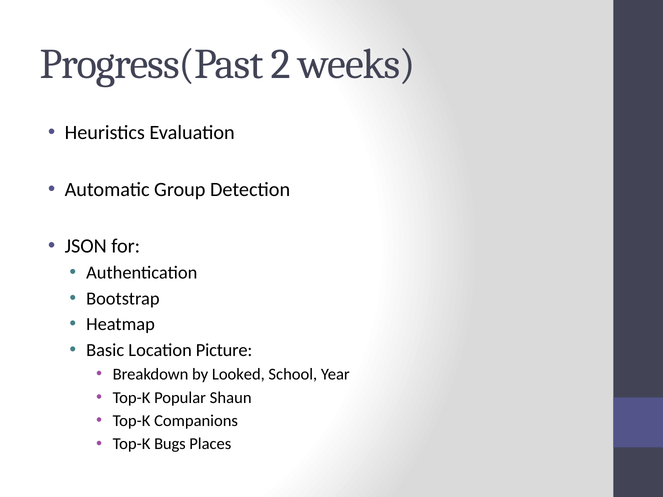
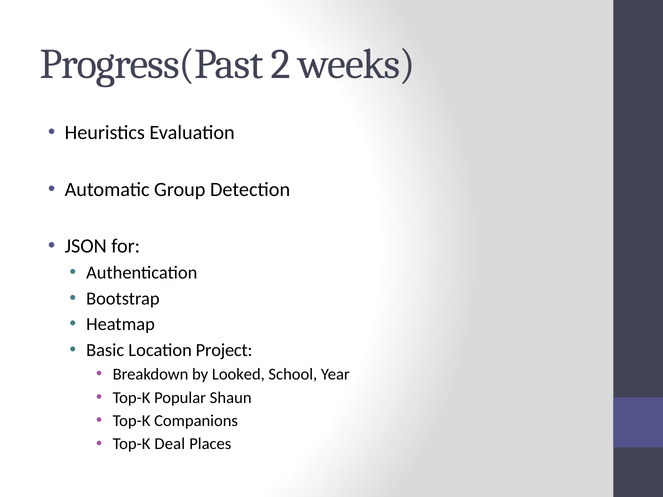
Picture: Picture -> Project (224, 350)
Bugs: Bugs -> Deal (170, 444)
